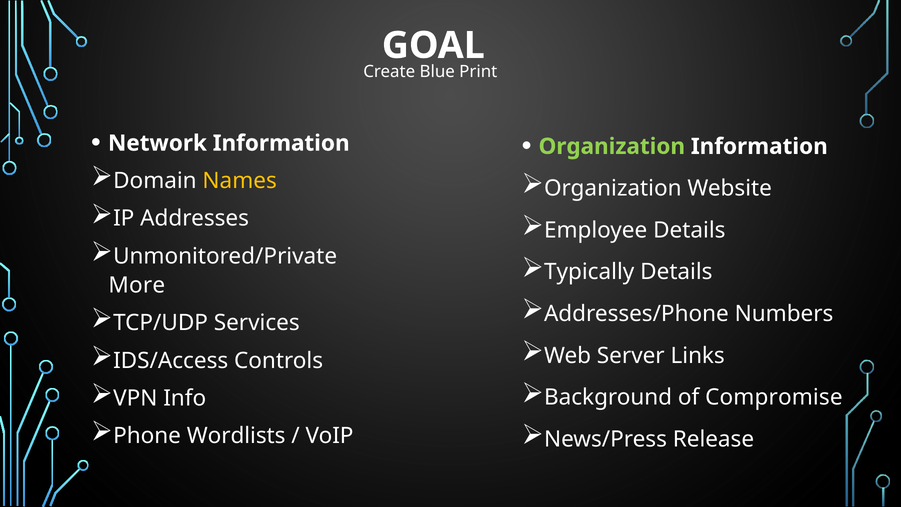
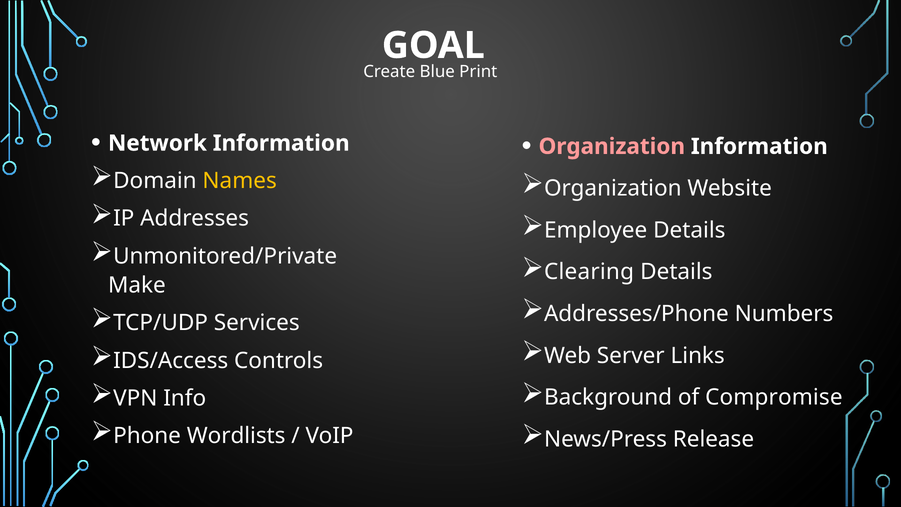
Organization colour: light green -> pink (612, 146)
Typically: Typically -> Clearing (589, 272)
More: More -> Make (137, 285)
